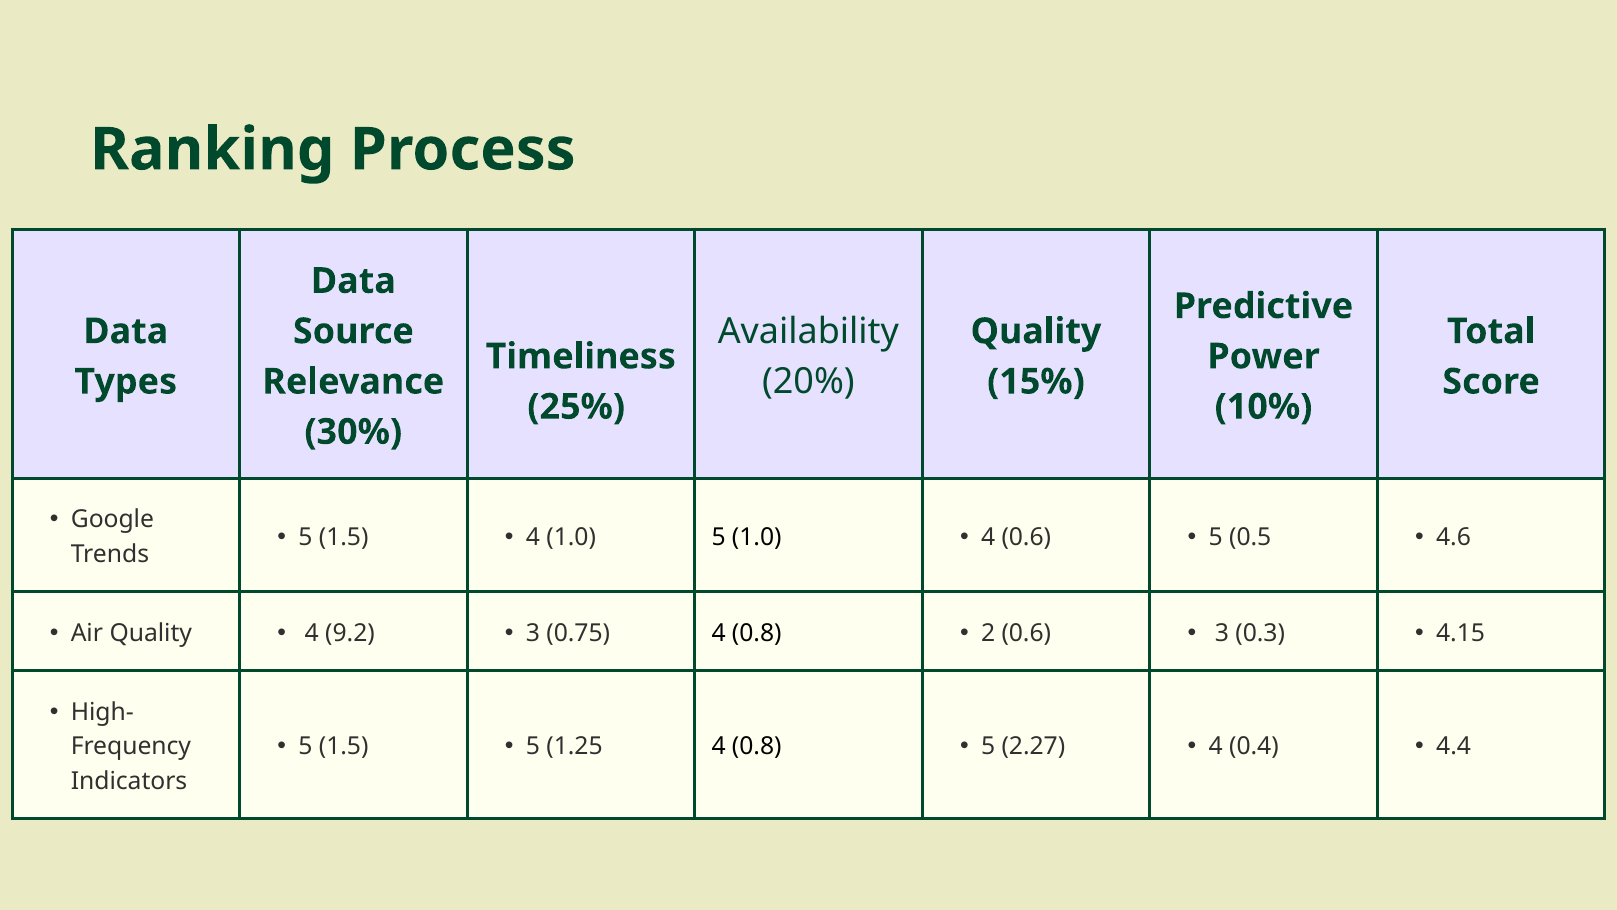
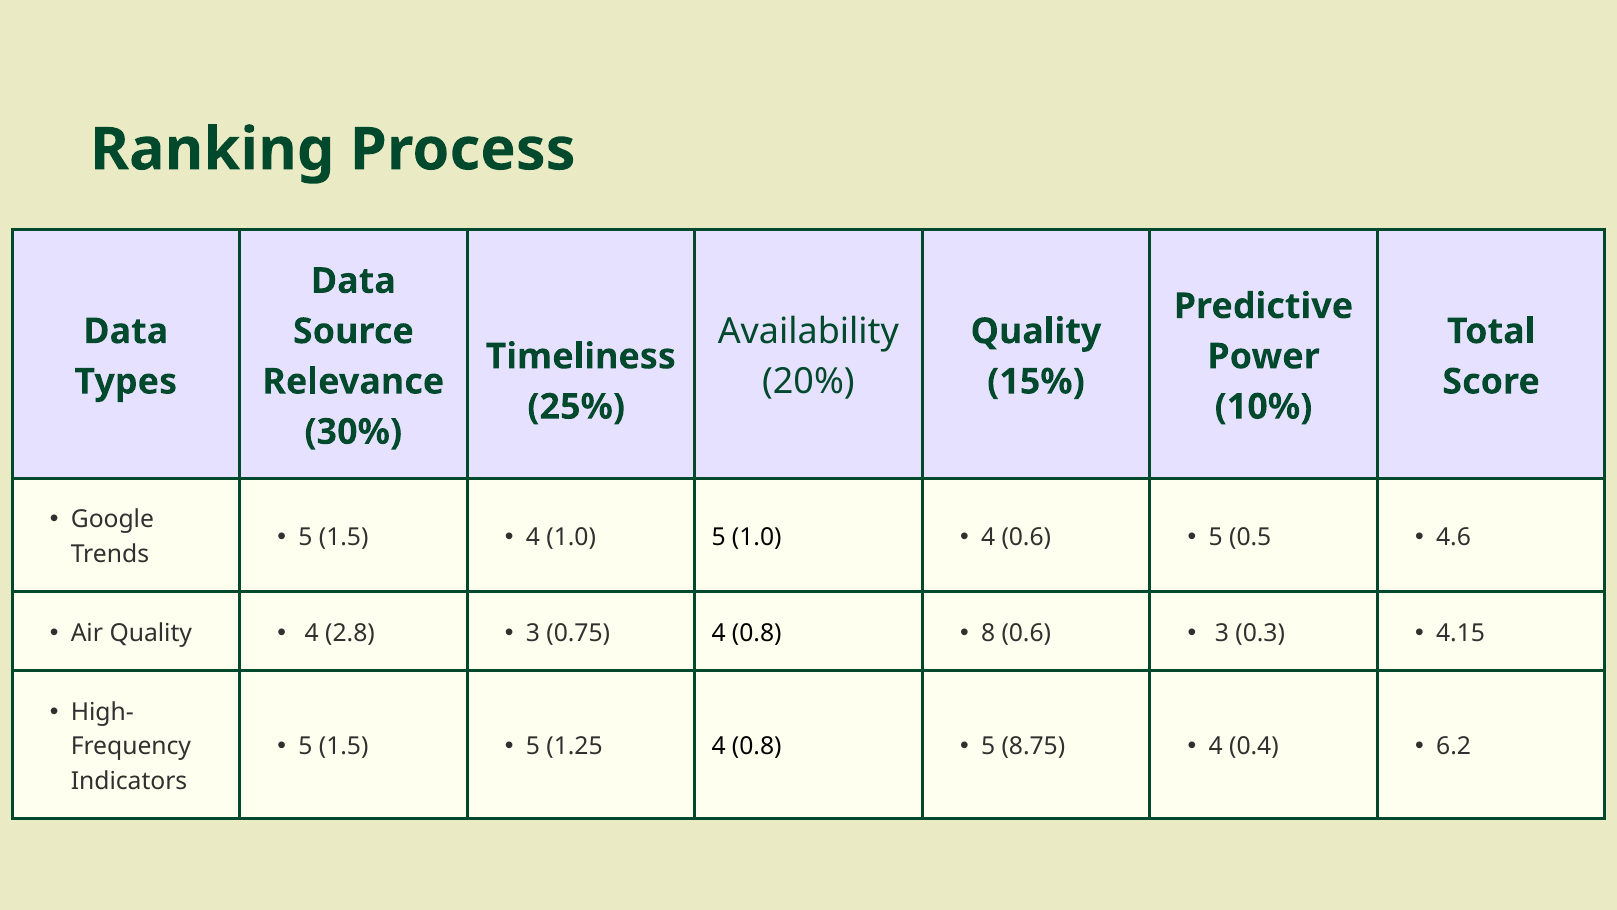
9.2: 9.2 -> 2.8 (350, 633)
2: 2 -> 8 (988, 633)
2.27: 2.27 -> 8.75 (1033, 746)
4.4: 4.4 -> 6.2 (1454, 746)
